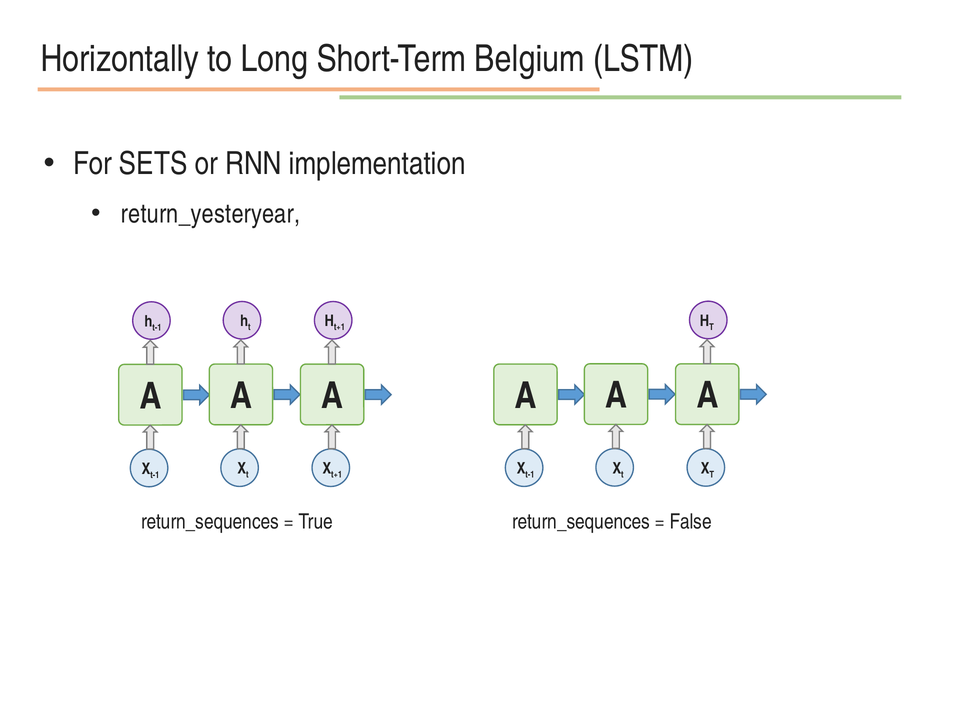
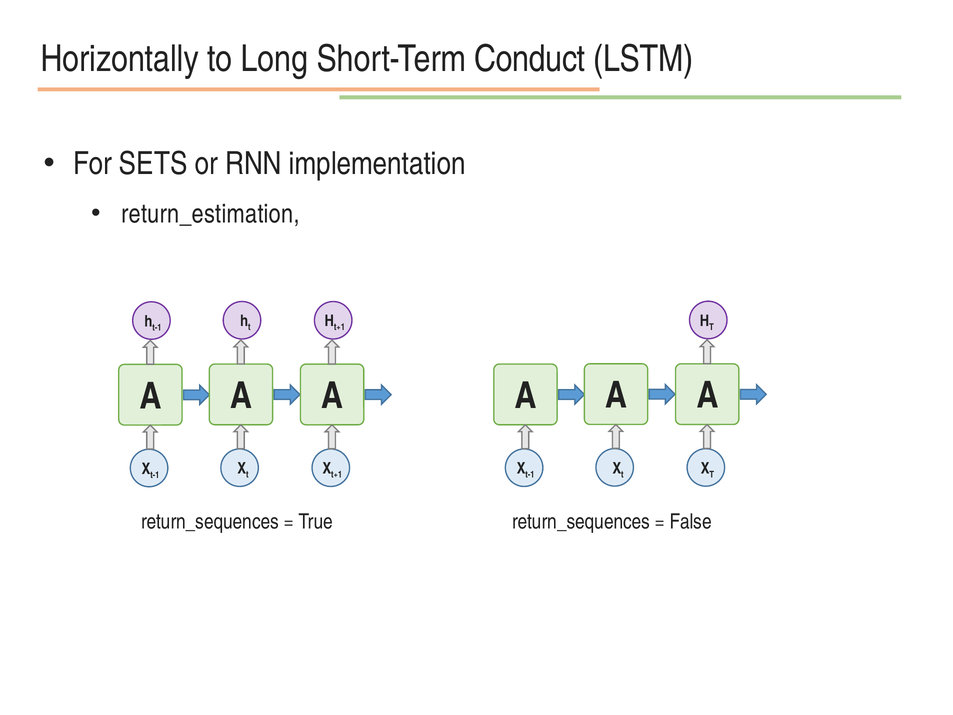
Belgium: Belgium -> Conduct (530, 59)
return_yesteryear: return_yesteryear -> return_estimation (210, 214)
